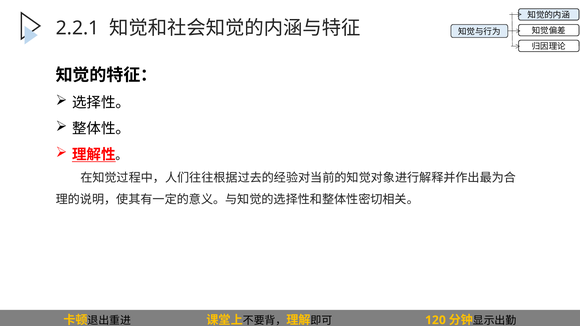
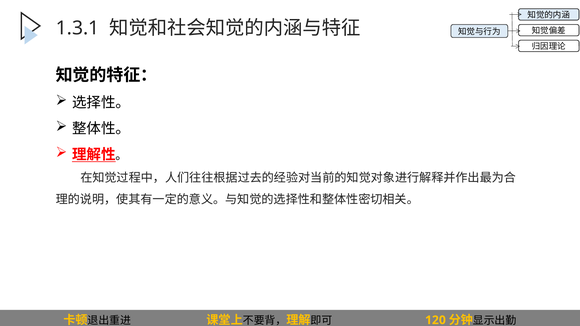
2.2.1: 2.2.1 -> 1.3.1 (78, 28)
